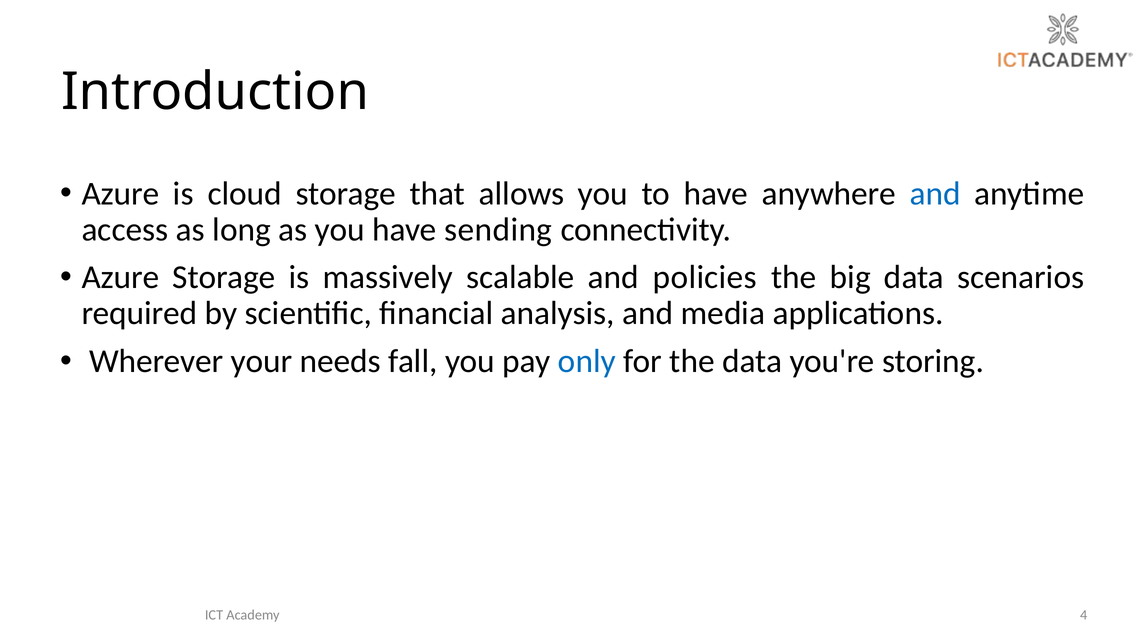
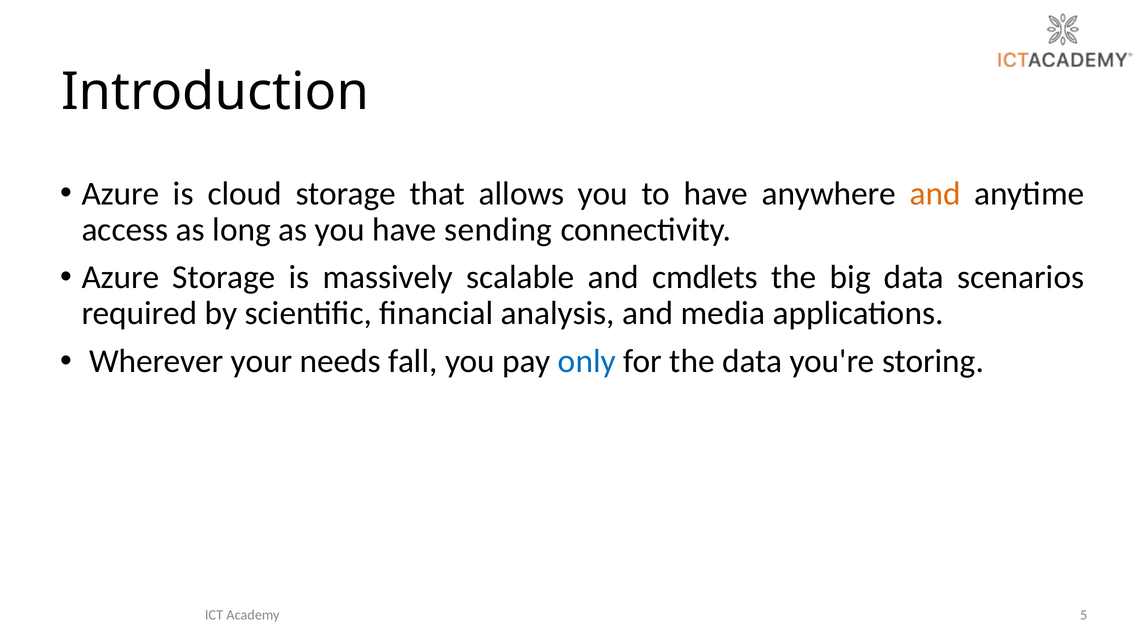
and colour: blue -> orange (935, 194)
policies: policies -> cmdlets (705, 277)
4: 4 -> 5 (1084, 615)
